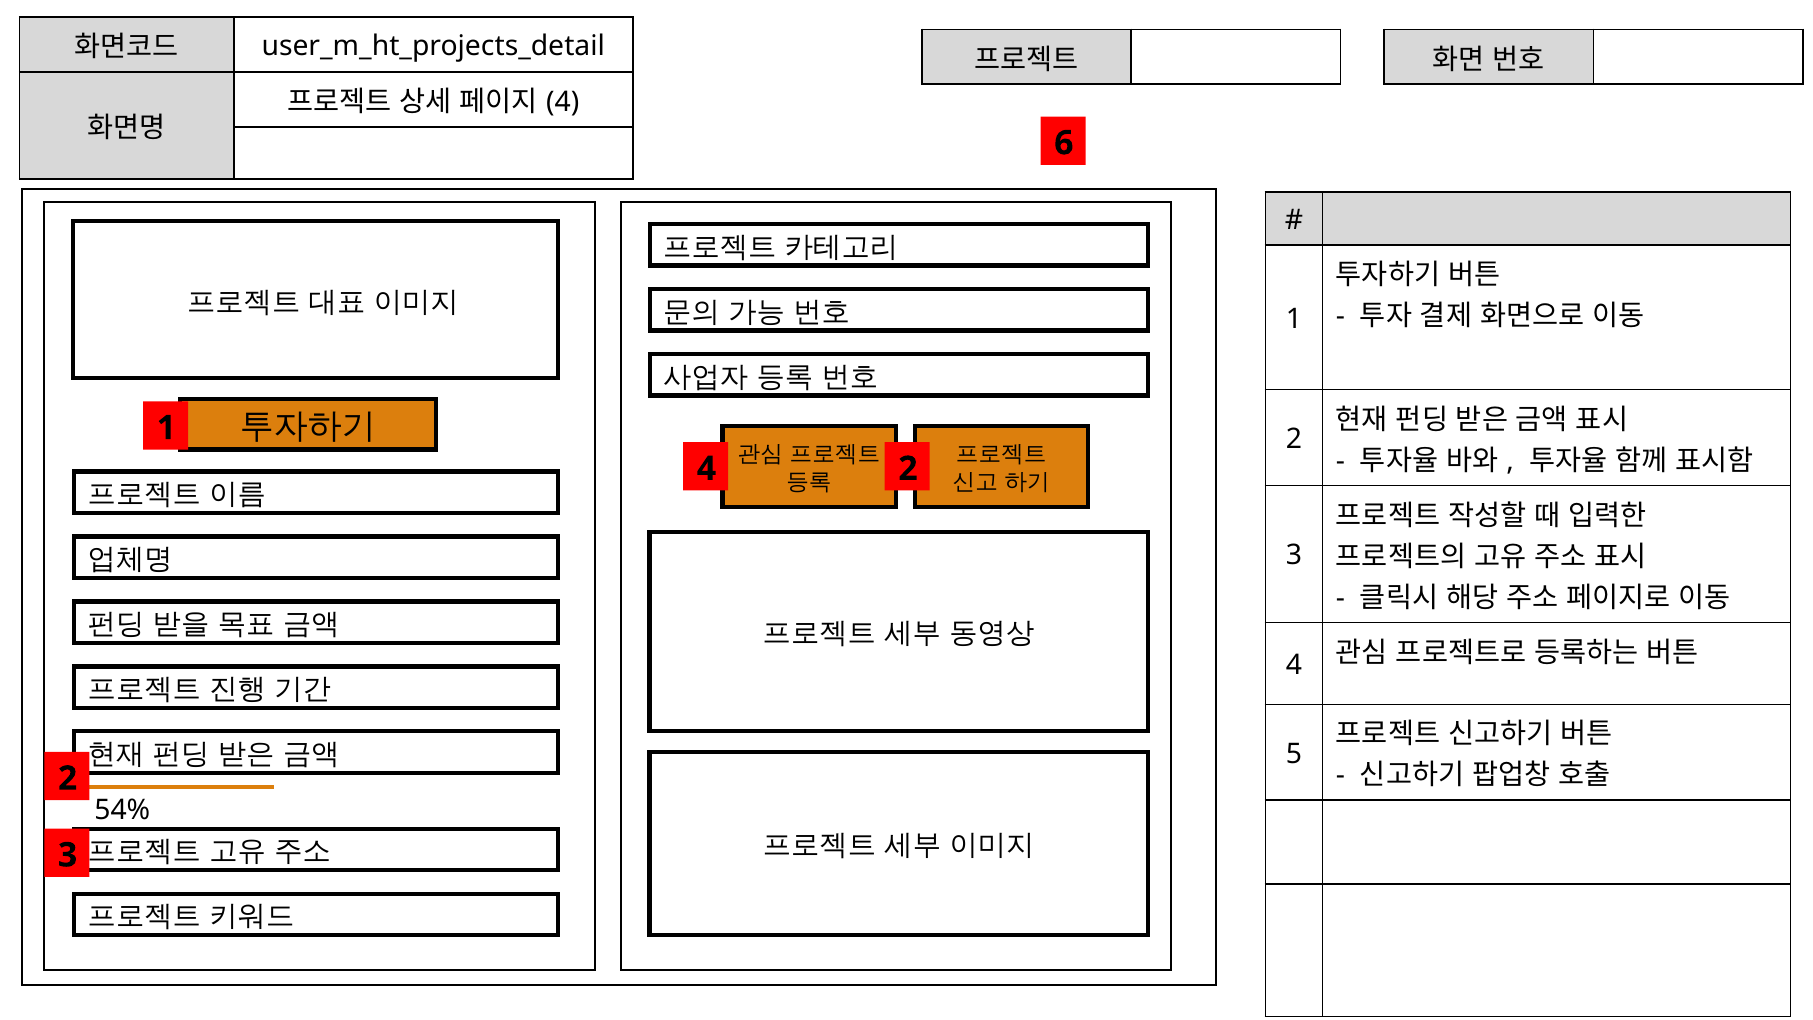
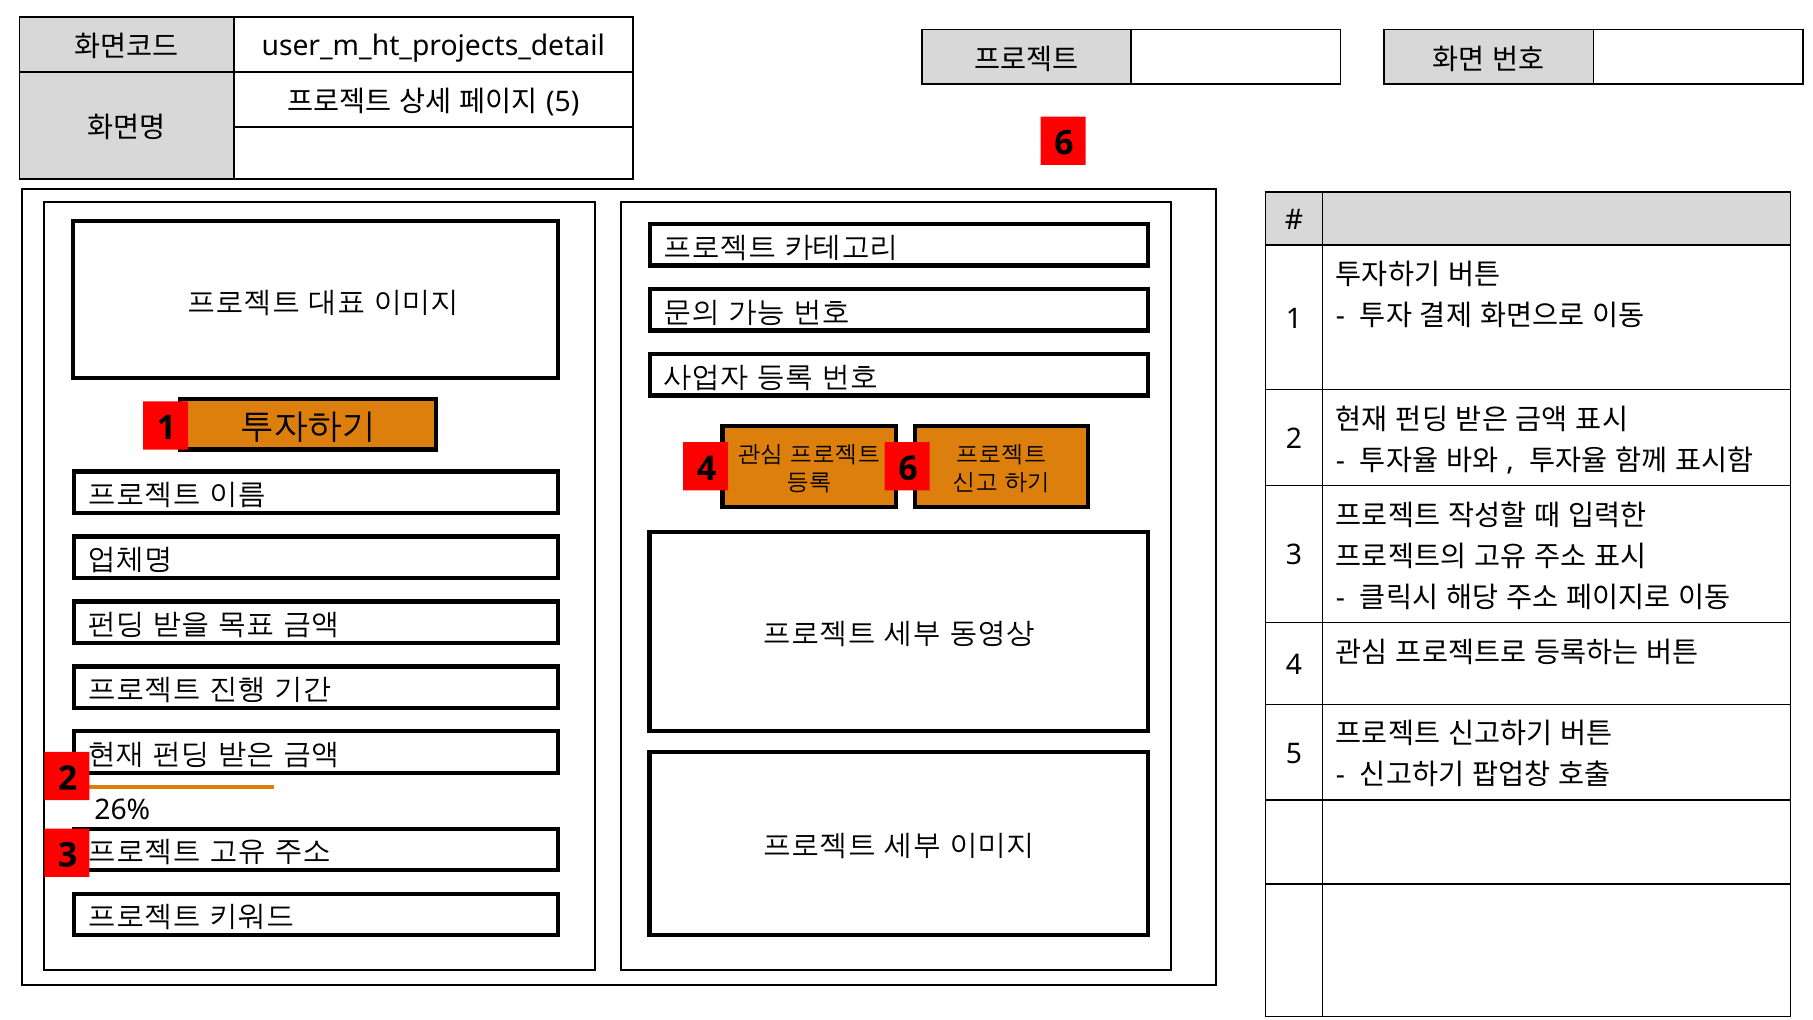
4: 4 -> 5 (563, 102)
4 2: 2 -> 6 (908, 469)
54%: 54% -> 26% (122, 810)
